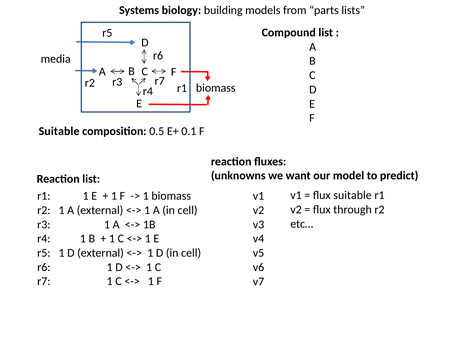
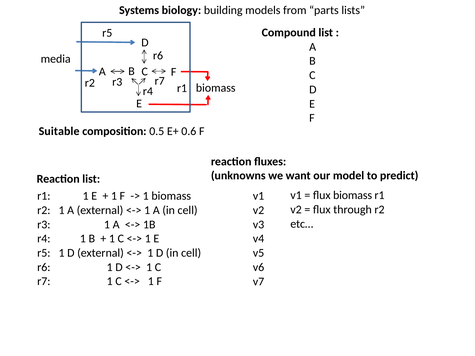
0.1: 0.1 -> 0.6 (189, 131)
flux suitable: suitable -> biomass (353, 195)
